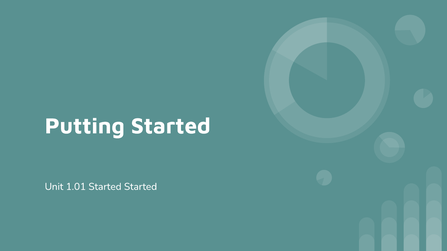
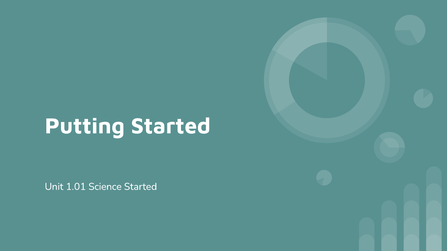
1.01 Started: Started -> Science (105, 187)
